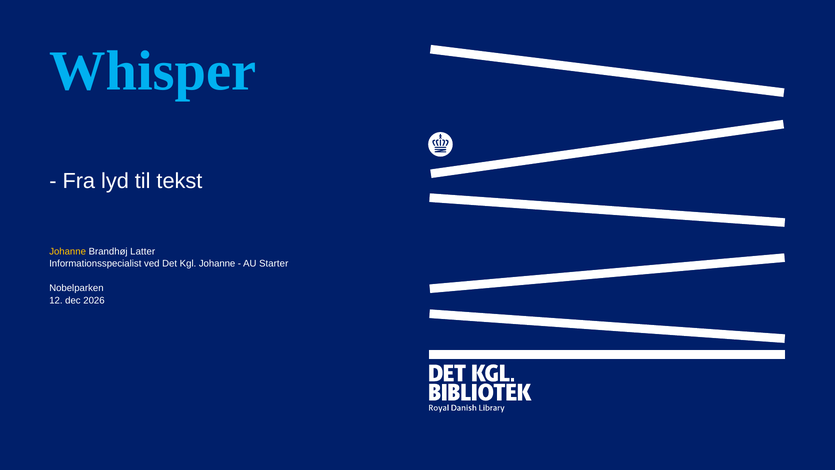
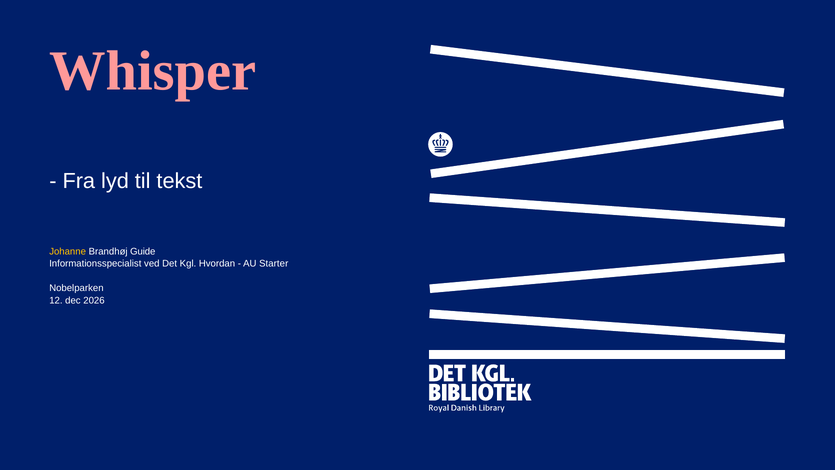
Whisper colour: light blue -> pink (153, 71)
Latter: Latter -> Guide (143, 251)
Kgl Johanne: Johanne -> Hvordan (217, 264)
